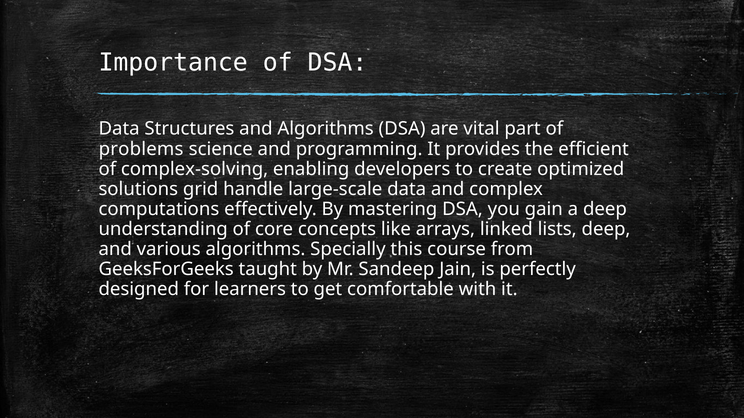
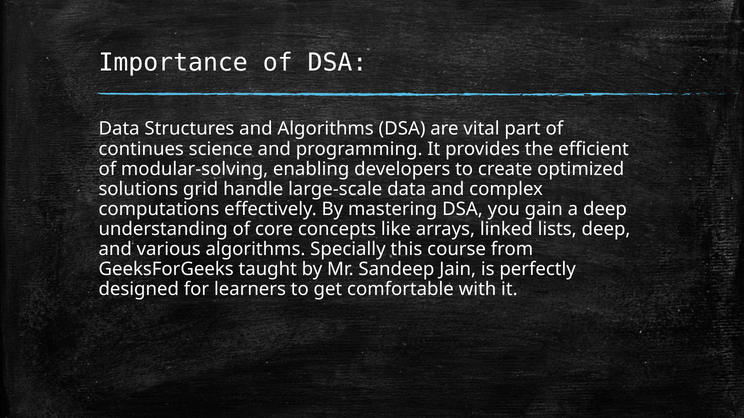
problems: problems -> continues (141, 149)
complex-solving: complex-solving -> modular-solving (195, 169)
